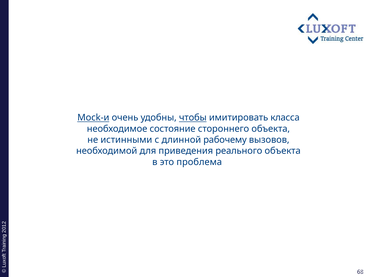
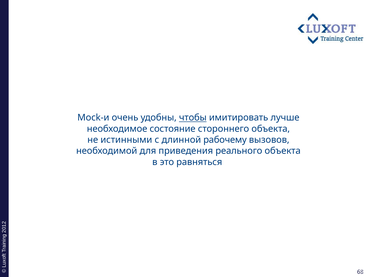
Mock-и underline: present -> none (93, 118)
класса: класса -> лучше (285, 118)
проблема: проблема -> равняться (199, 162)
